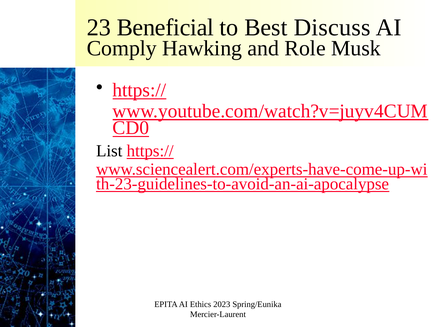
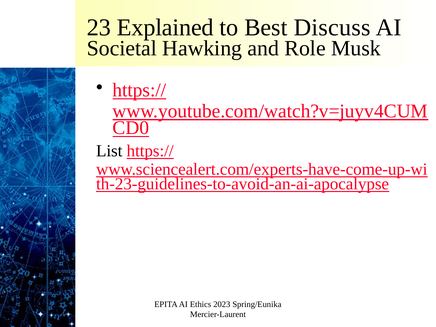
Beneficial: Beneficial -> Explained (165, 28)
Comply: Comply -> Societal (122, 48)
